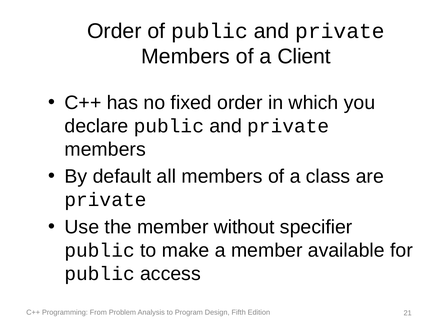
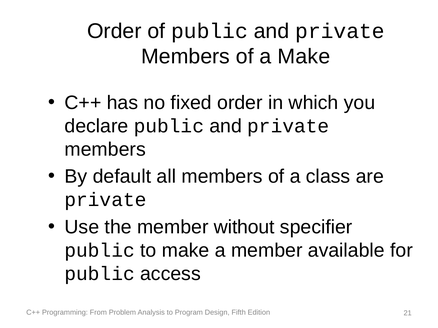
a Client: Client -> Make (304, 57)
